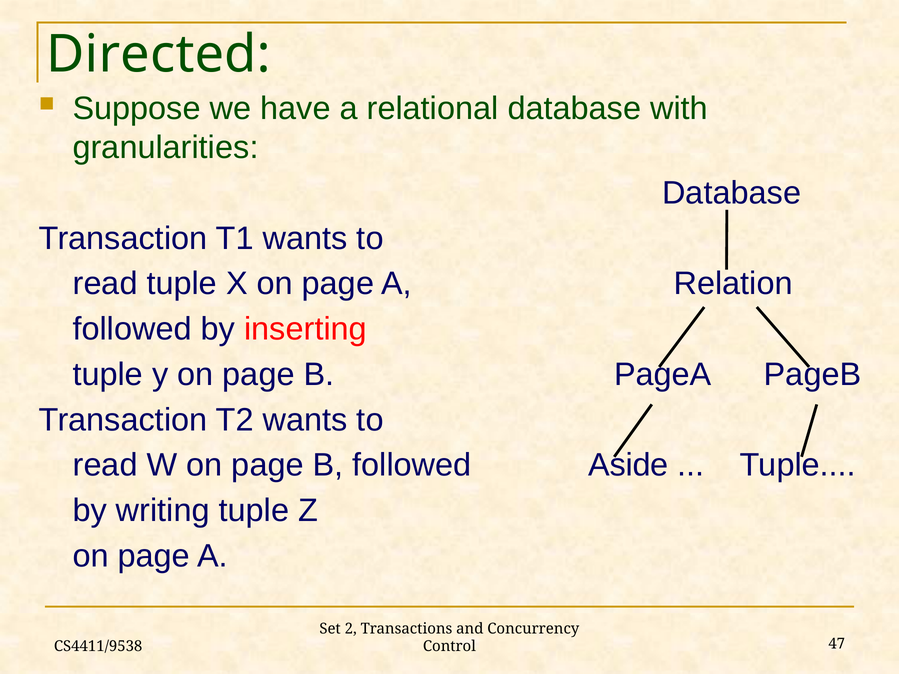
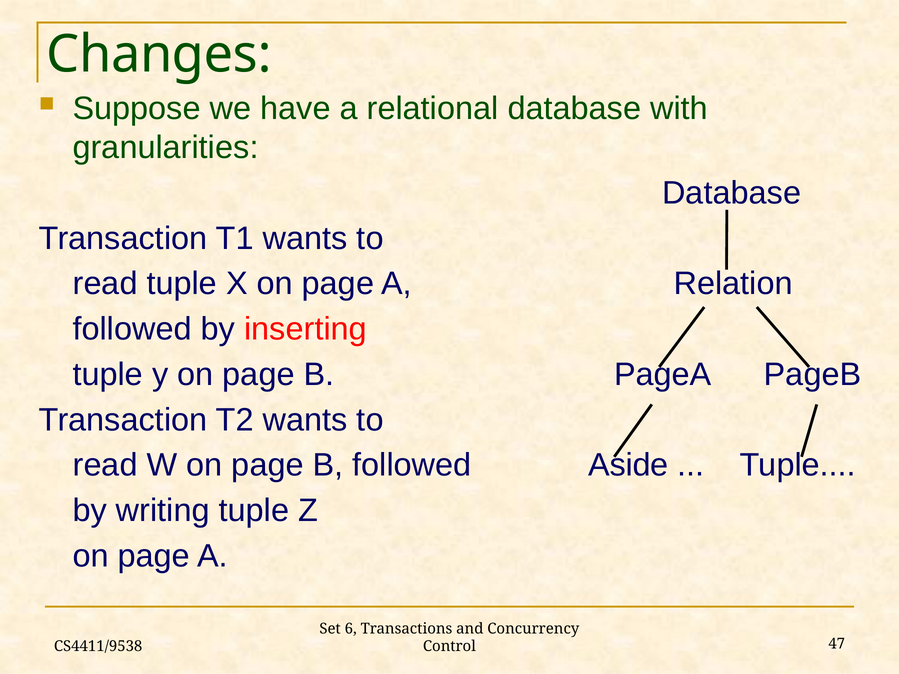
Directed: Directed -> Changes (159, 55)
2: 2 -> 6 (351, 629)
